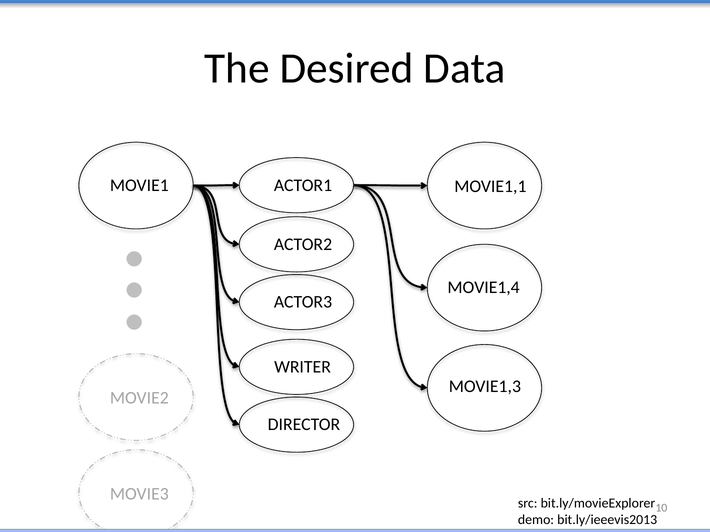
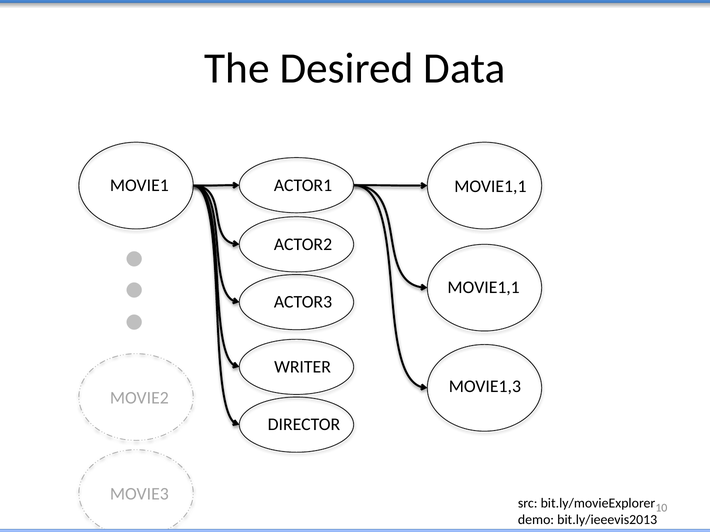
MOVIE1,4: MOVIE1,4 -> MOVIE1,1 (484, 288)
